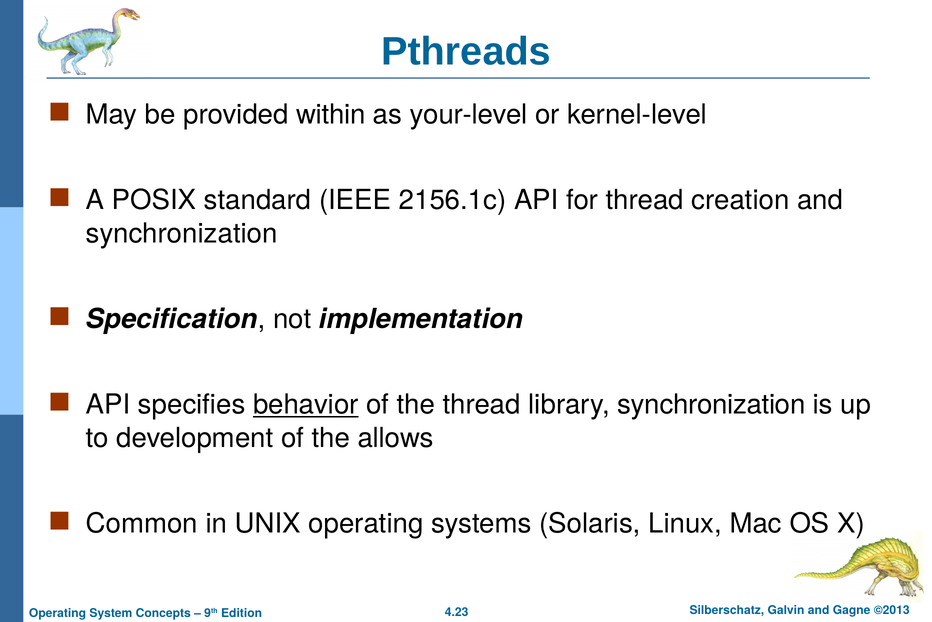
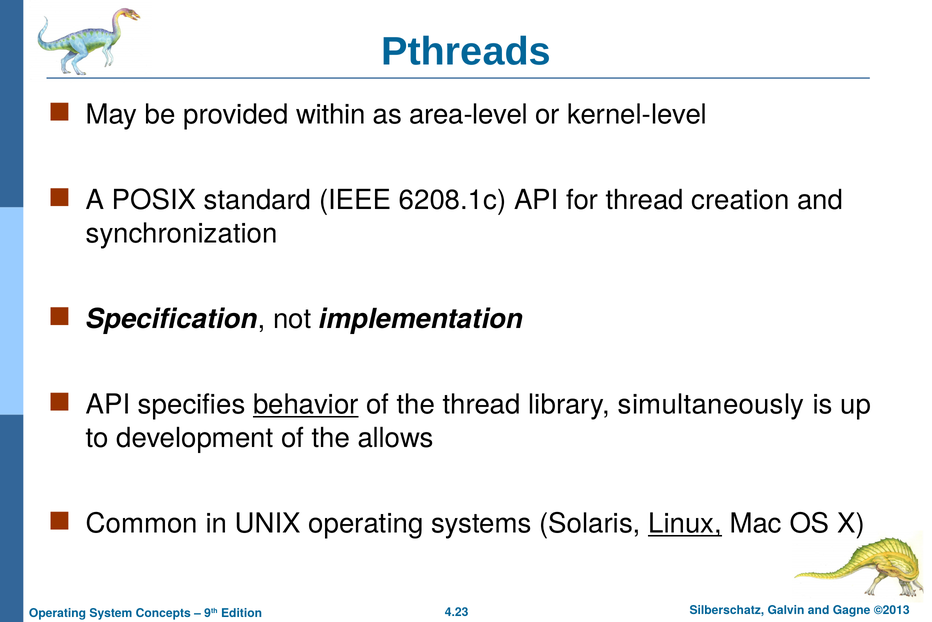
your-level: your-level -> area-level (469, 114)
2156.1c: 2156.1c -> 6208.1c (453, 200)
library synchronization: synchronization -> simultaneously (711, 404)
Linux underline: none -> present (685, 523)
